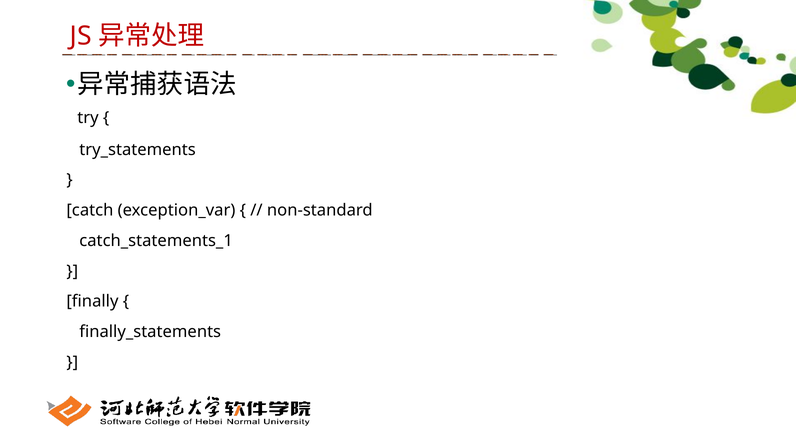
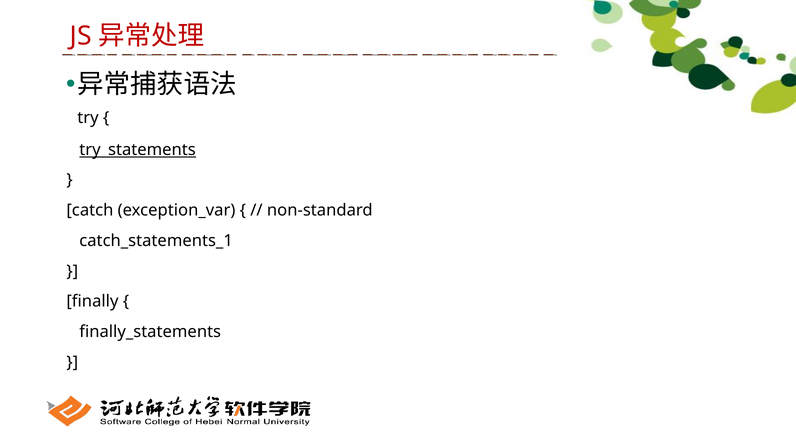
try_statements underline: none -> present (138, 150)
